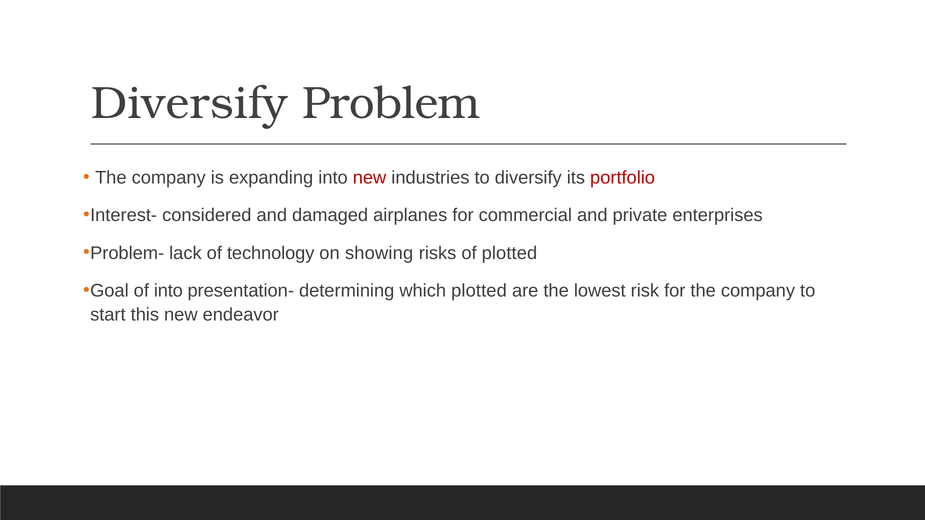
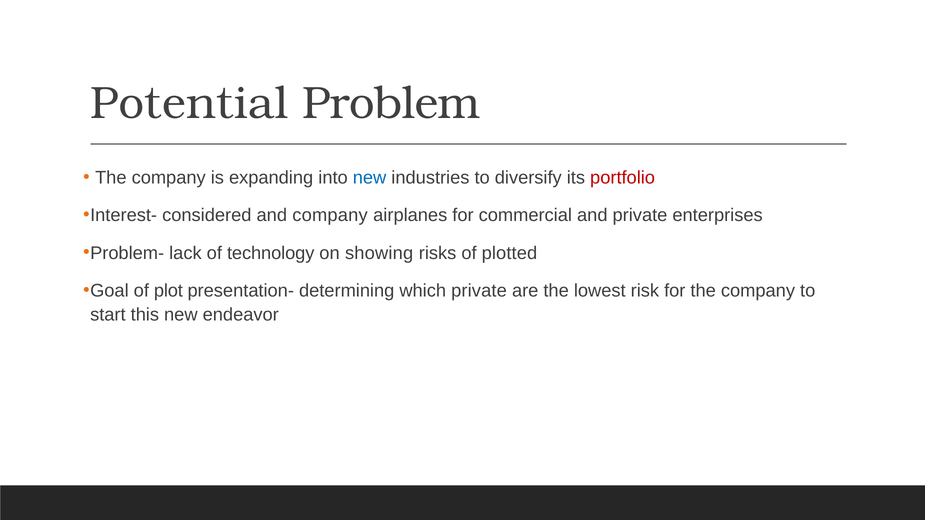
Diversify: Diversify -> Potential (189, 104)
new colour: red -> blue (370, 178)
and damaged: damaged -> company (330, 215)
of into: into -> plot (168, 291)
which plotted: plotted -> private (479, 291)
